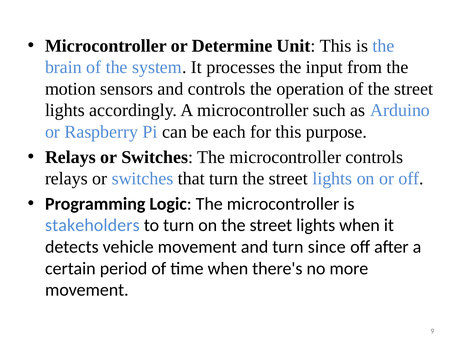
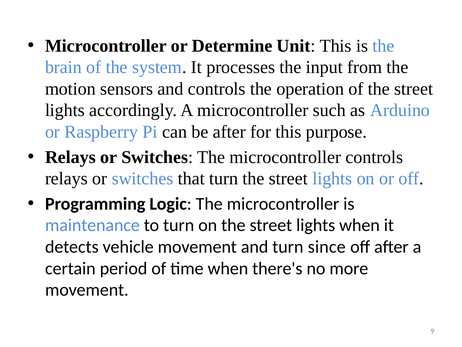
be each: each -> after (229, 132)
stakeholders: stakeholders -> maintenance (92, 225)
